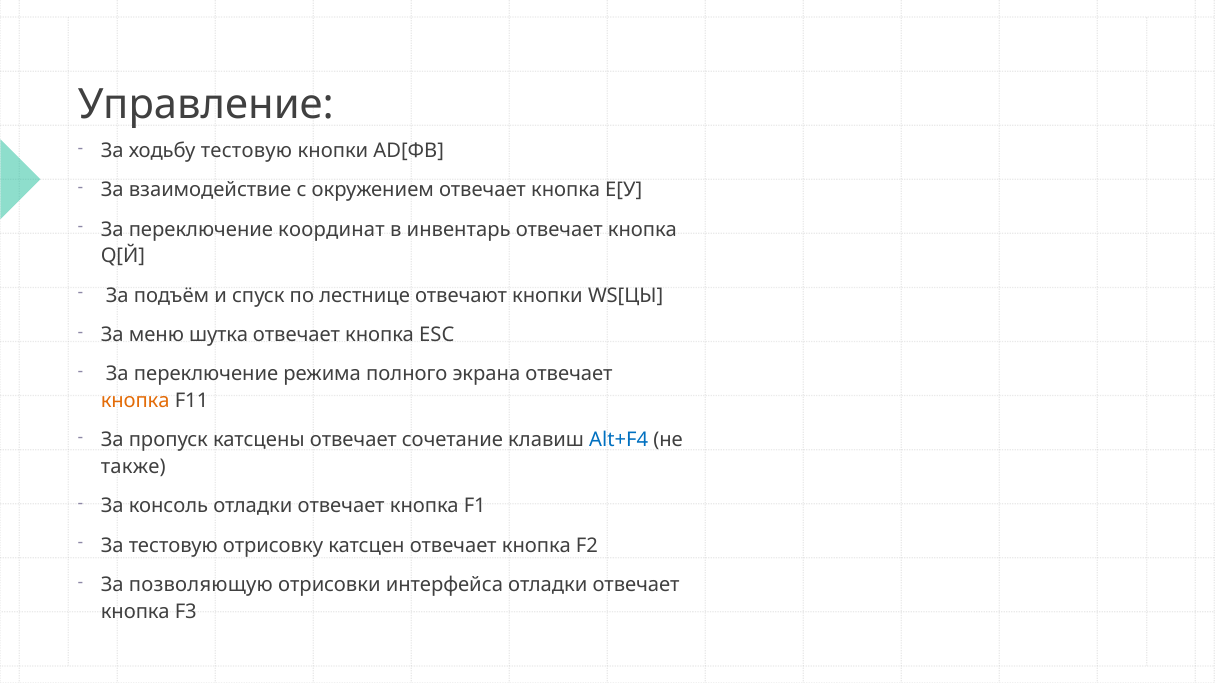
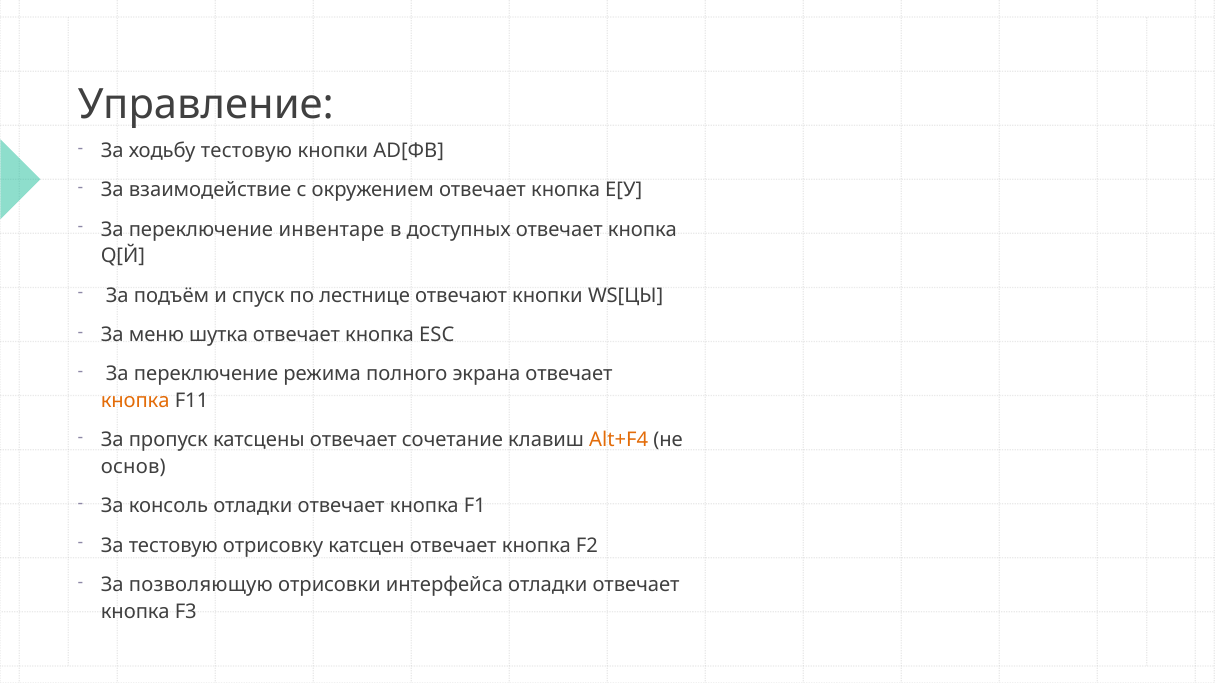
координат: координат -> инвентаре (331, 230)
инвентарь: инвентарь -> доступных (459, 230)
Alt+F4 colour: blue -> orange (619, 440)
также: также -> основ (133, 467)
